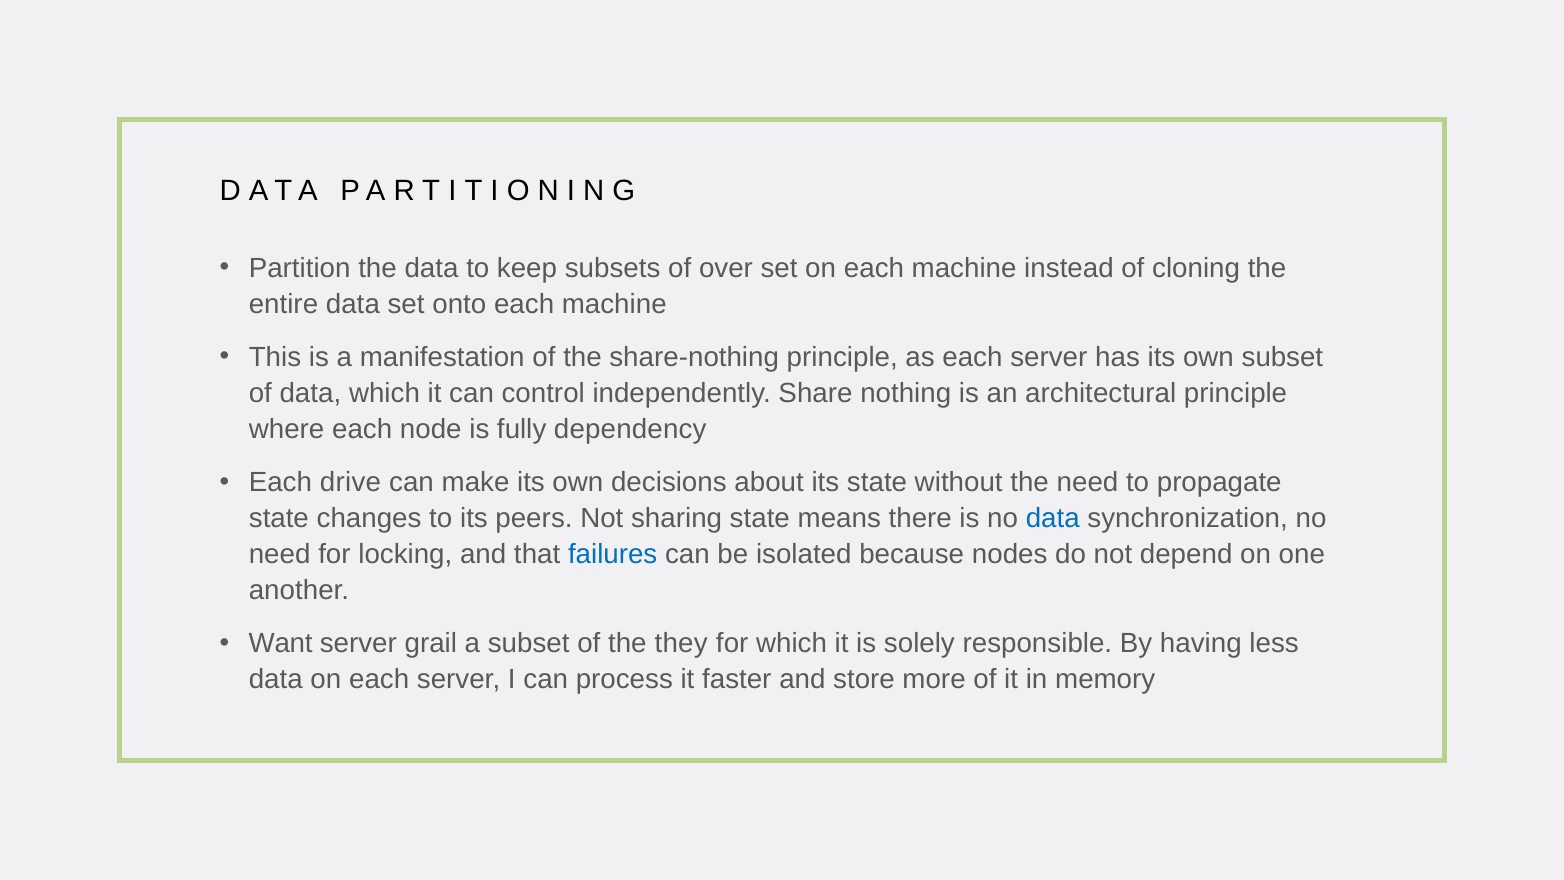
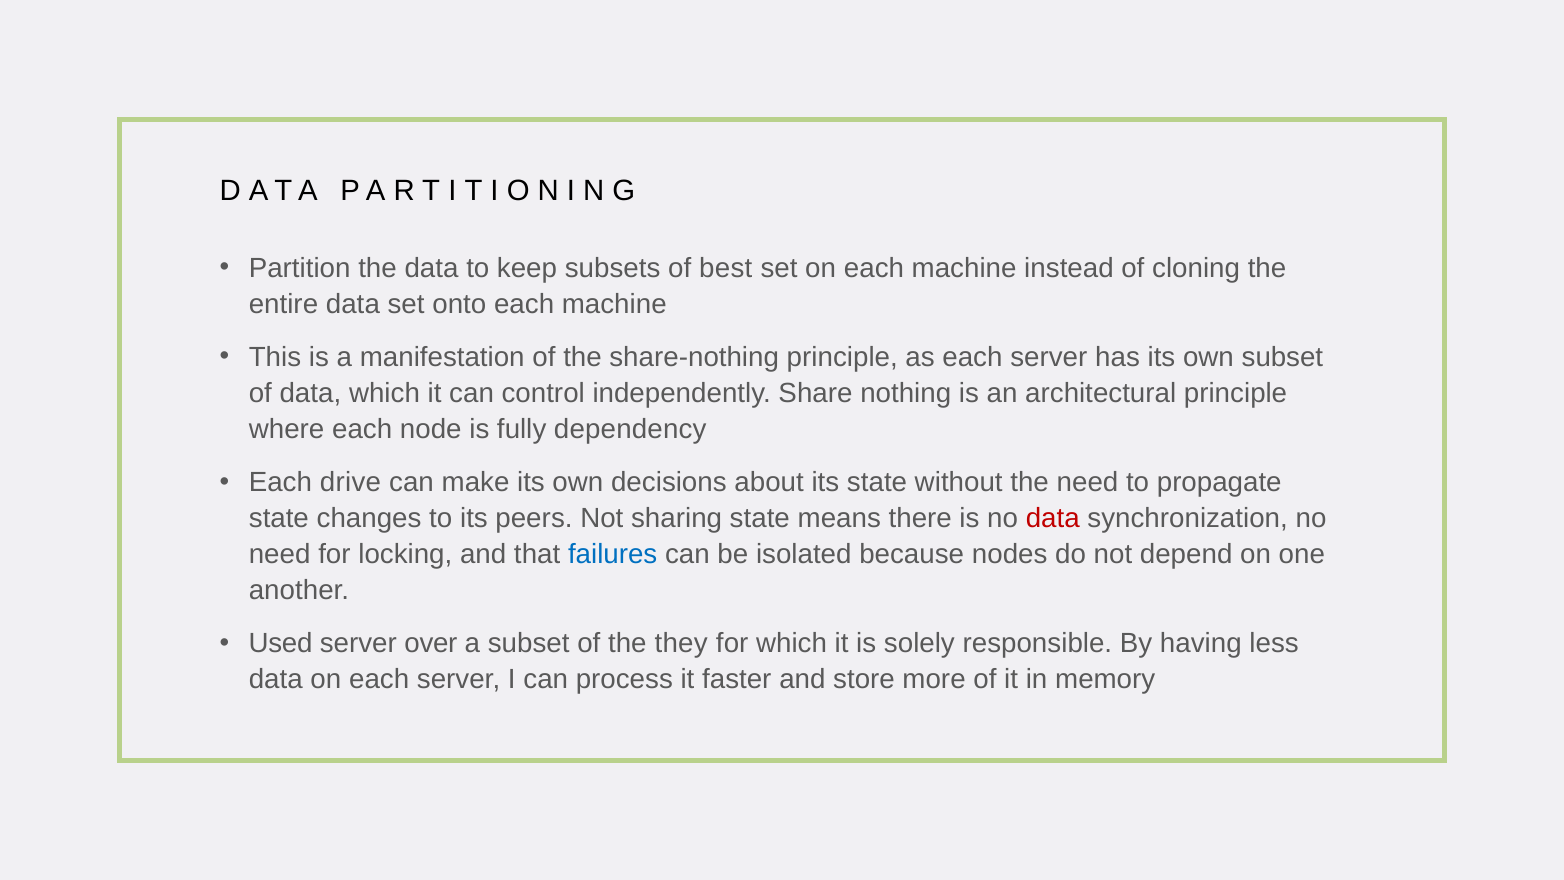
over: over -> best (726, 268)
data colour: blue -> red (1053, 518)
Want: Want -> Used (281, 643)
grail: grail -> over (431, 643)
